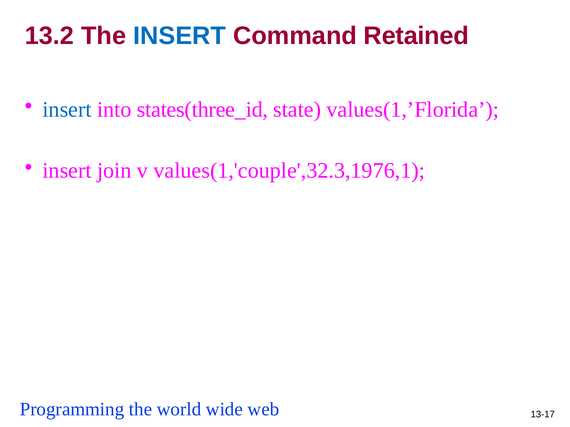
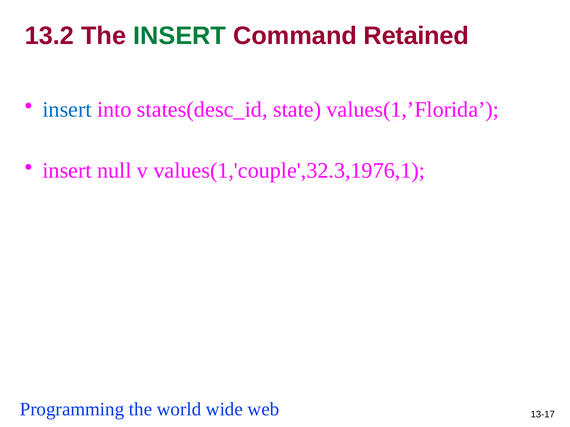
INSERT colour: blue -> green (180, 36)
states(three_id: states(three_id -> states(desc_id (202, 110)
join: join -> null (114, 171)
